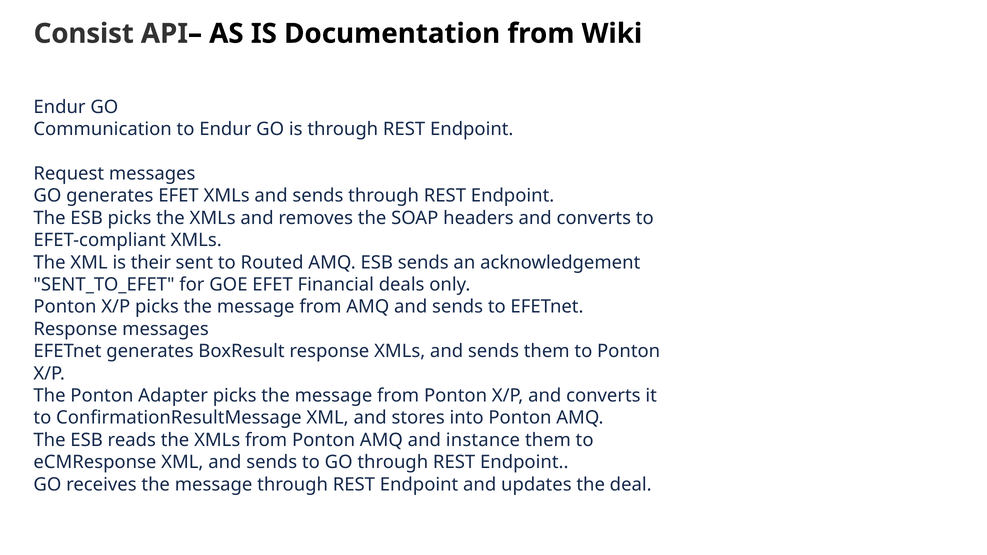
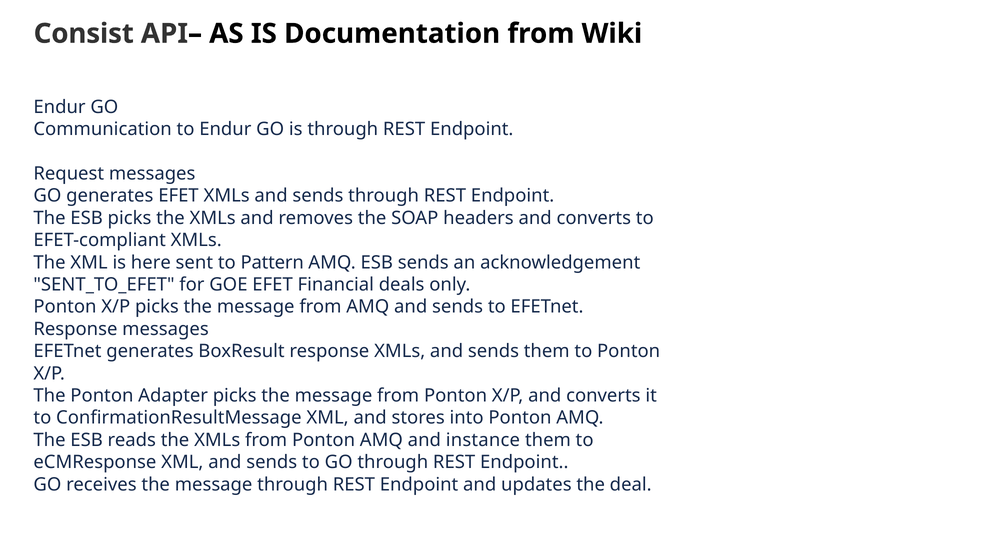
their: their -> here (151, 263)
Routed: Routed -> Pattern (272, 263)
